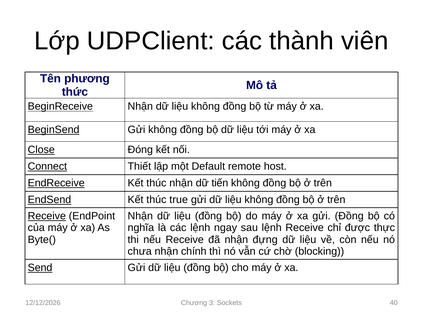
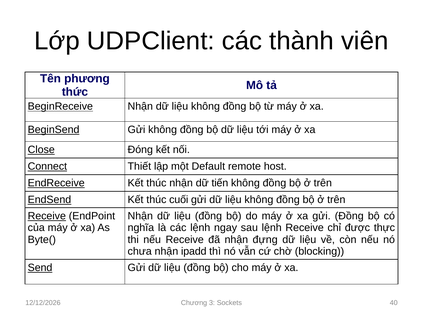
true: true -> cuối (179, 200)
chính: chính -> ipadd (194, 252)
